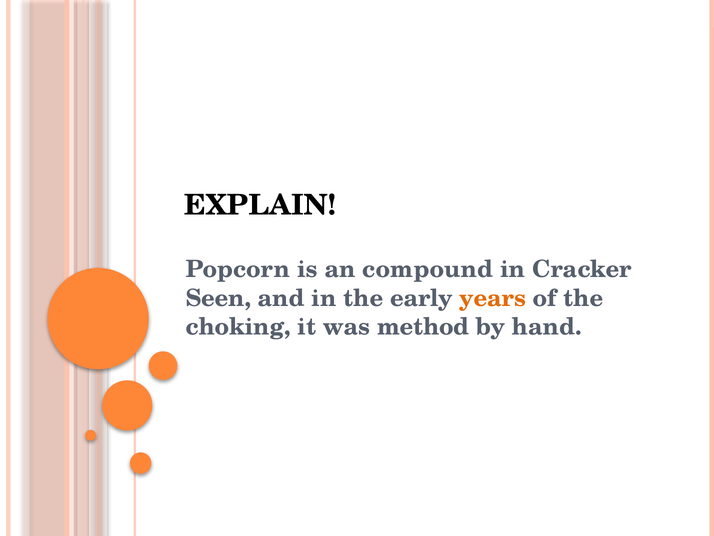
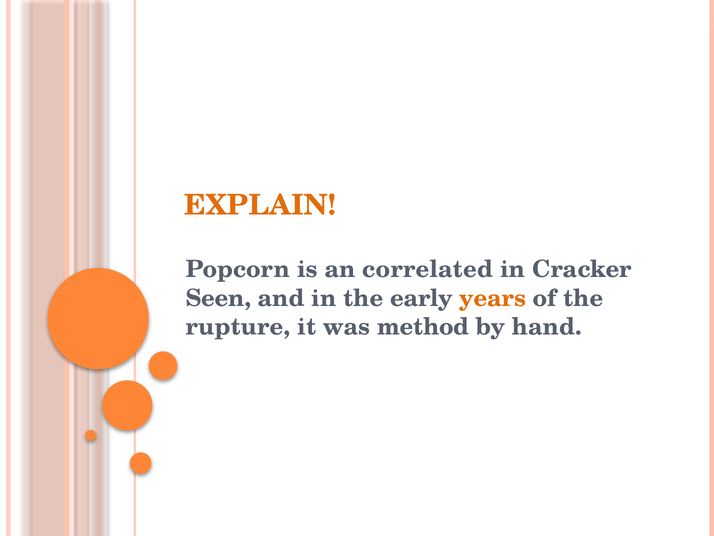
EXPLAIN colour: black -> orange (260, 205)
compound: compound -> correlated (428, 269)
choking: choking -> rupture (238, 326)
